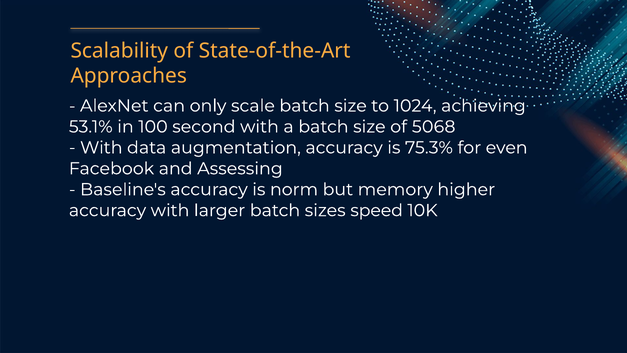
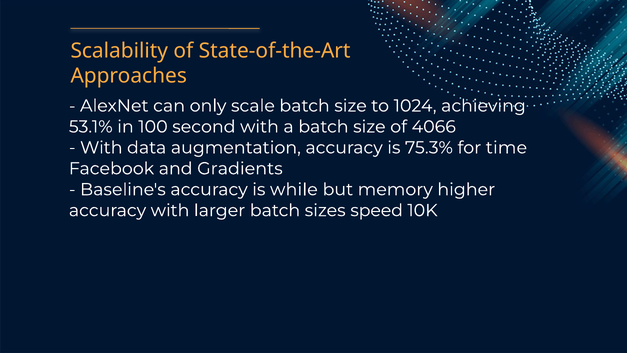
5068: 5068 -> 4066 (434, 127)
even: even -> time (506, 148)
Assessing: Assessing -> Gradients (240, 168)
norm: norm -> while (294, 189)
